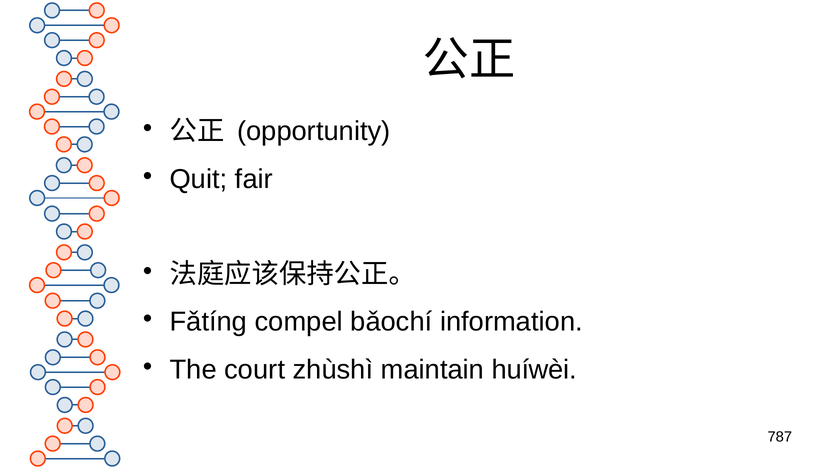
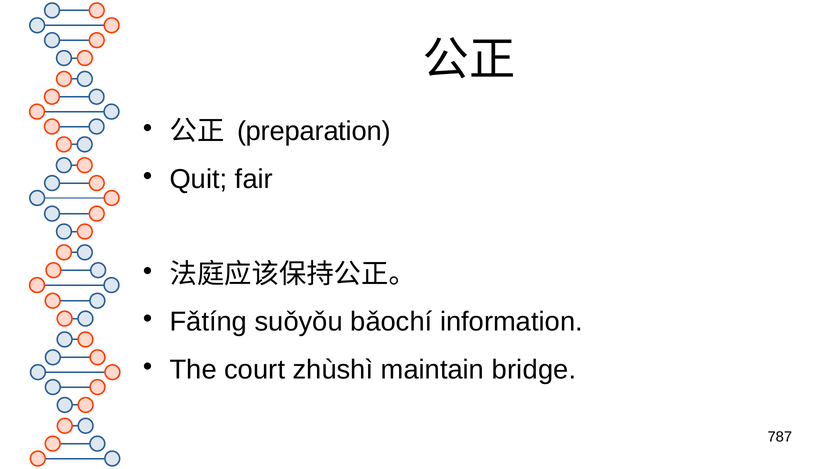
opportunity: opportunity -> preparation (314, 131)
compel: compel -> suǒyǒu (299, 322)
huíwèi: huíwèi -> bridge (534, 370)
